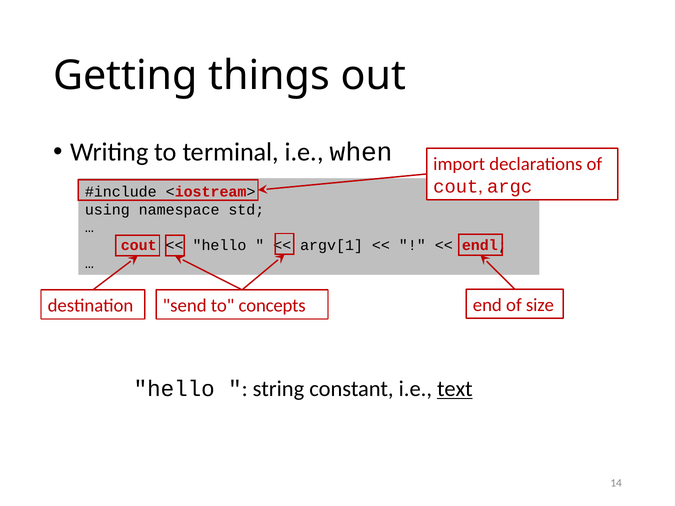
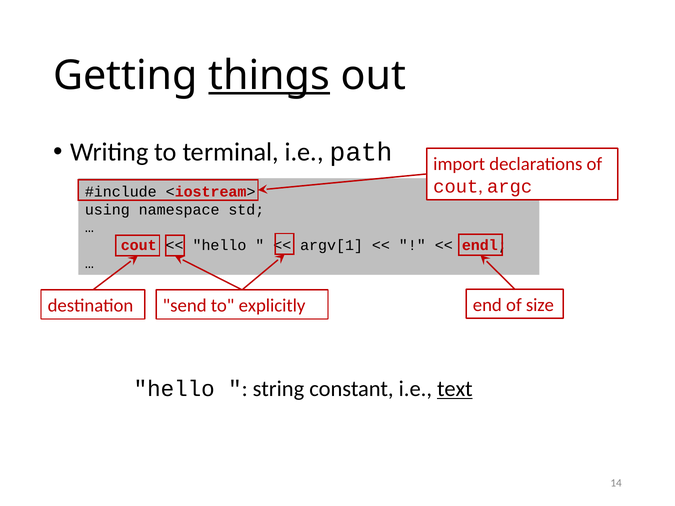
things underline: none -> present (269, 76)
when: when -> path (361, 152)
concepts: concepts -> explicitly (272, 306)
